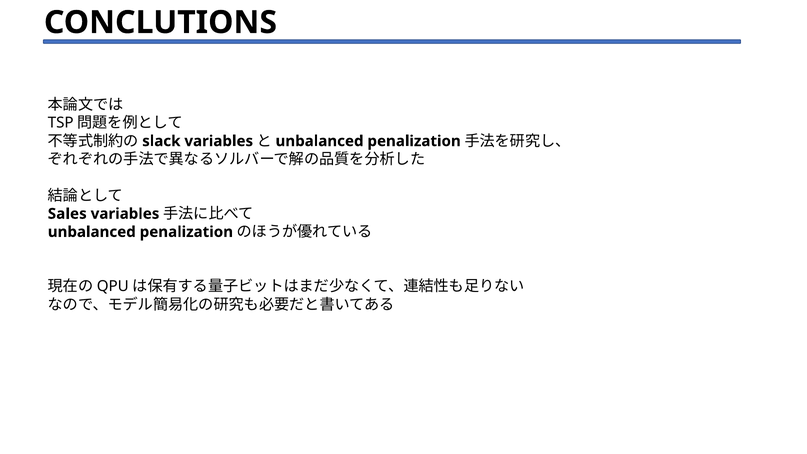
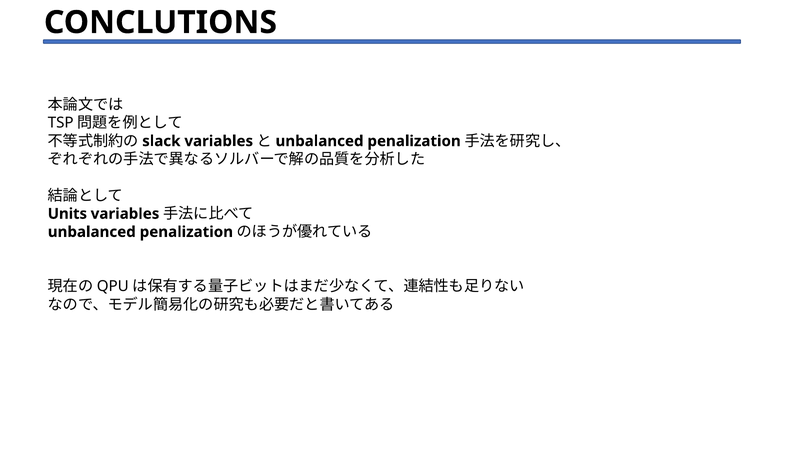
Sales: Sales -> Units (67, 214)
